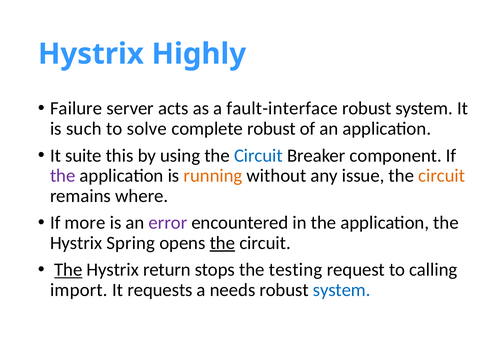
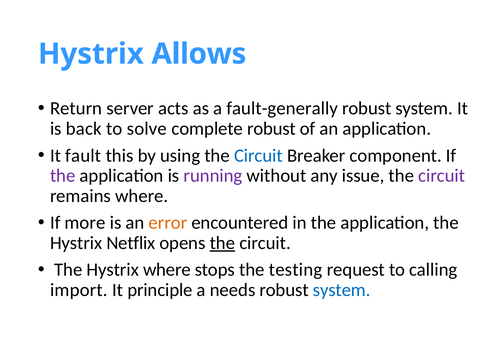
Highly: Highly -> Allows (199, 54)
Failure: Failure -> Return (76, 109)
fault-interface: fault-interface -> fault-generally (282, 109)
such: such -> back (84, 129)
suite: suite -> fault (83, 156)
running colour: orange -> purple (213, 176)
circuit colour: orange -> purple (442, 176)
error colour: purple -> orange (168, 223)
Spring: Spring -> Netflix (131, 243)
The underline: present -> none (68, 270)
Hystrix return: return -> where (167, 270)
requests: requests -> principle (160, 290)
